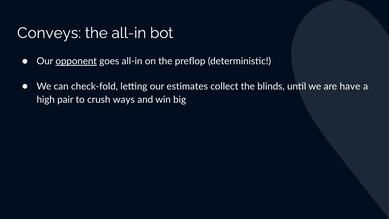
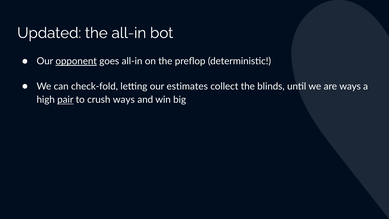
Conveys: Conveys -> Updated (49, 33)
are have: have -> ways (350, 86)
pair underline: none -> present (65, 100)
